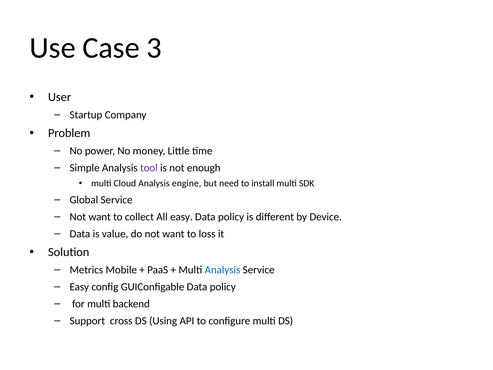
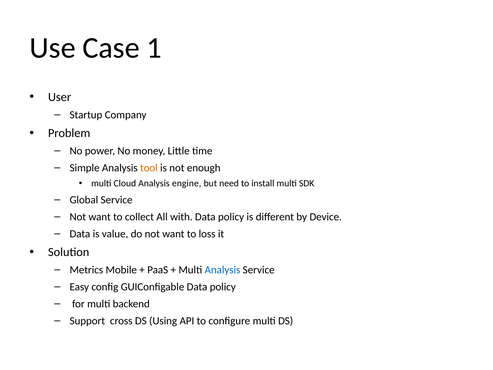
3: 3 -> 1 (154, 48)
tool colour: purple -> orange (149, 168)
All easy: easy -> with (181, 217)
